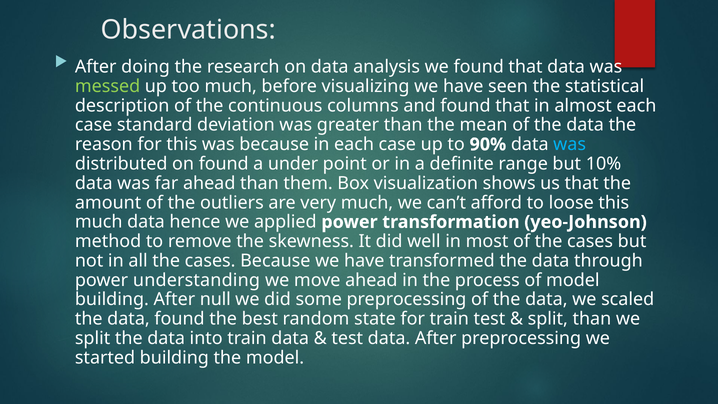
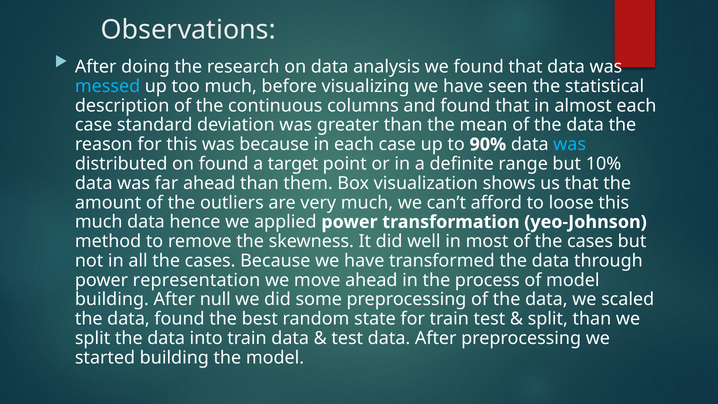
messed colour: light green -> light blue (108, 86)
under: under -> target (293, 164)
understanding: understanding -> representation (197, 280)
